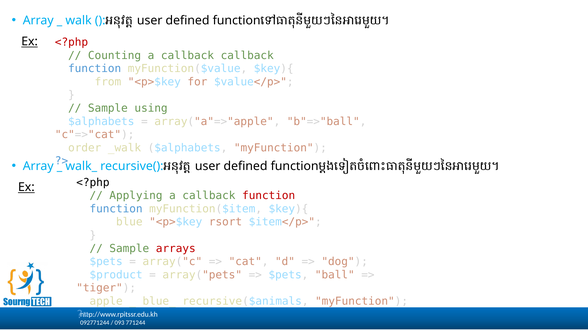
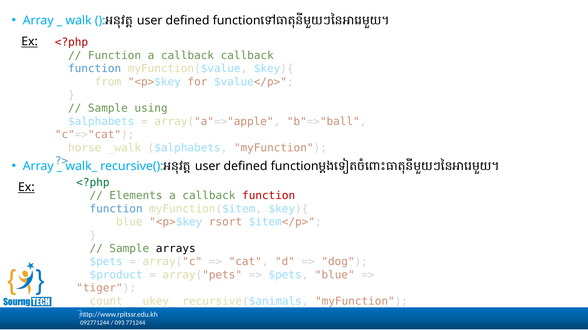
Counting: Counting -> Function (115, 56)
order: order -> horse (85, 148)
<?php colour: black -> green (93, 183)
Applying: Applying -> Elements (136, 196)
arrays colour: red -> black (176, 249)
$pets ball: ball -> blue (335, 275)
apple: apple -> count (106, 302)
blue_: blue_ -> ukey_ (159, 302)
